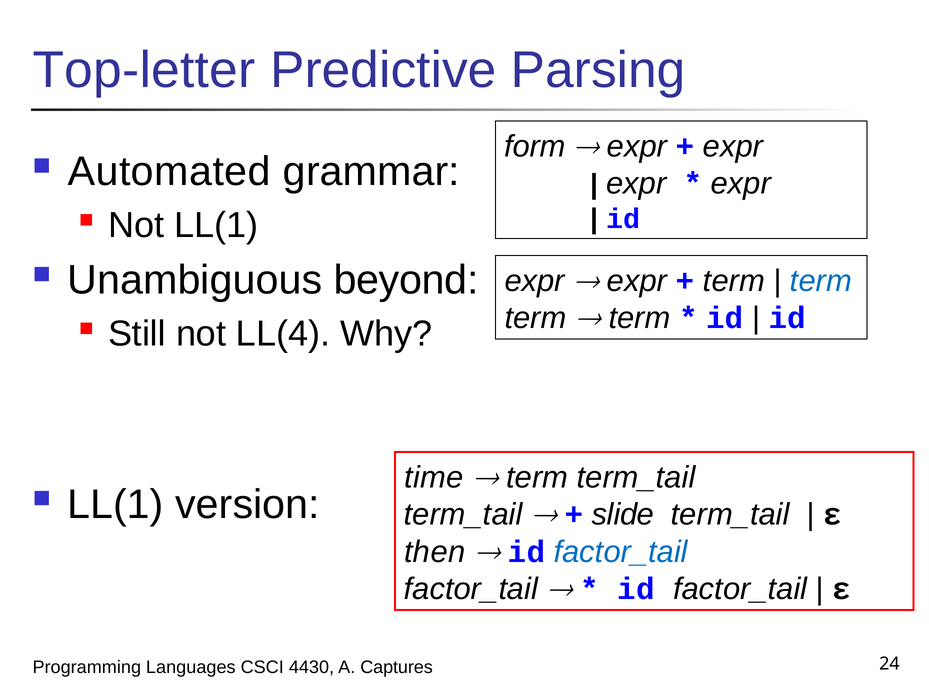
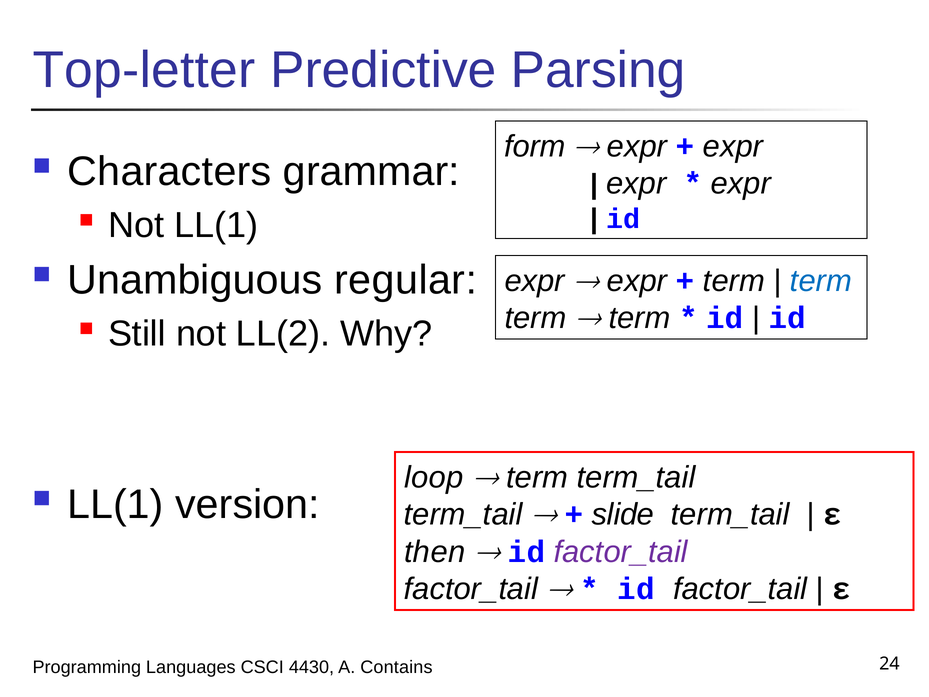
Automated: Automated -> Characters (169, 172)
beyond: beyond -> regular (406, 280)
LL(4: LL(4 -> LL(2 (283, 333)
time: time -> loop (434, 477)
factor_tail colour: blue -> purple (621, 552)
Captures: Captures -> Contains (396, 667)
